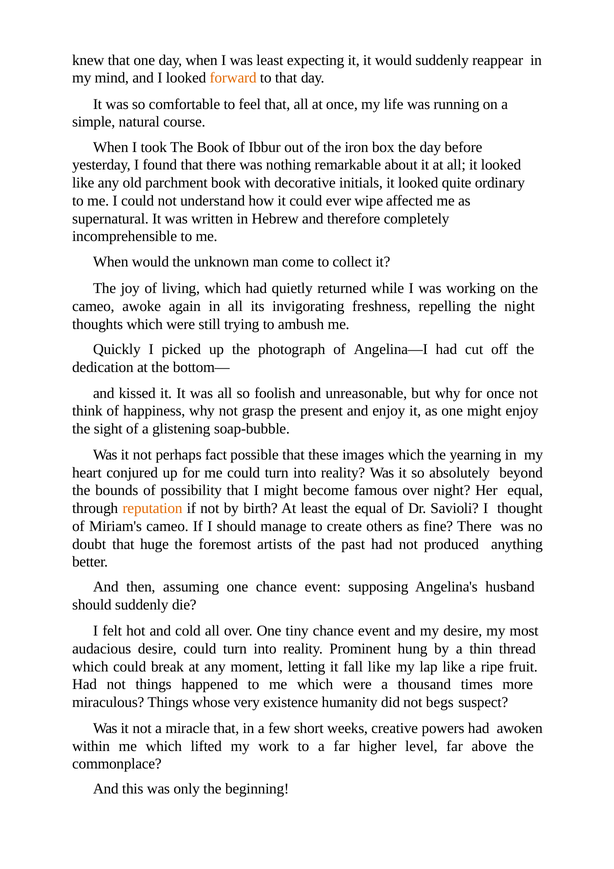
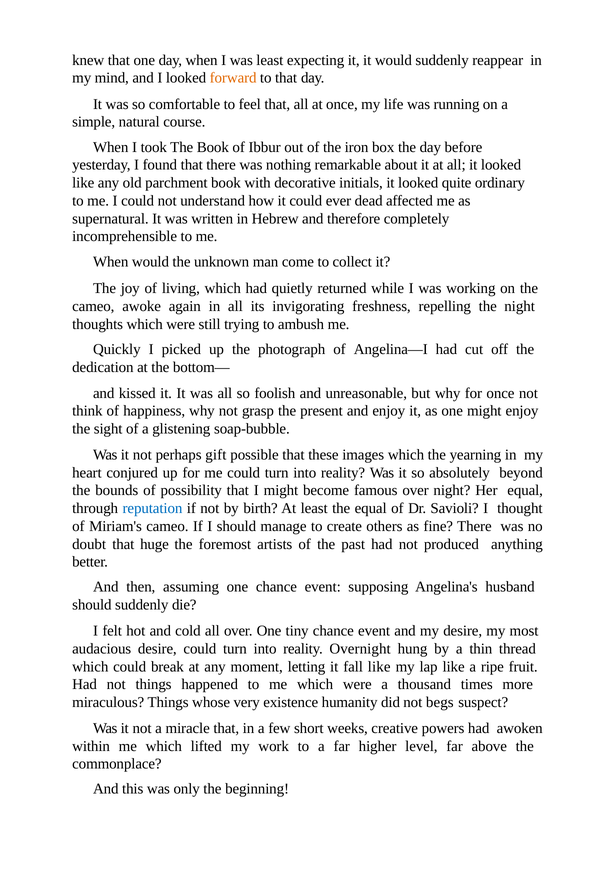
wipe: wipe -> dead (369, 201)
fact: fact -> gift (216, 455)
reputation colour: orange -> blue (152, 508)
Prominent: Prominent -> Overnight (360, 649)
